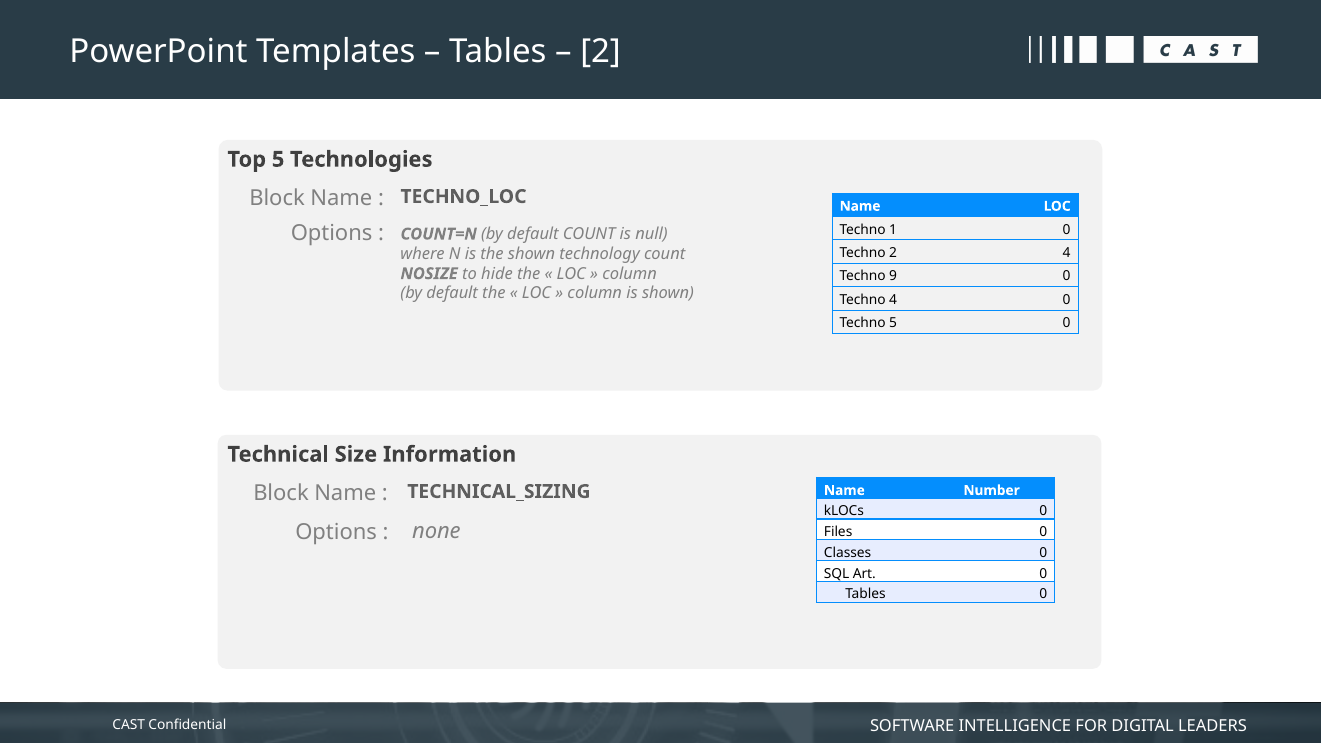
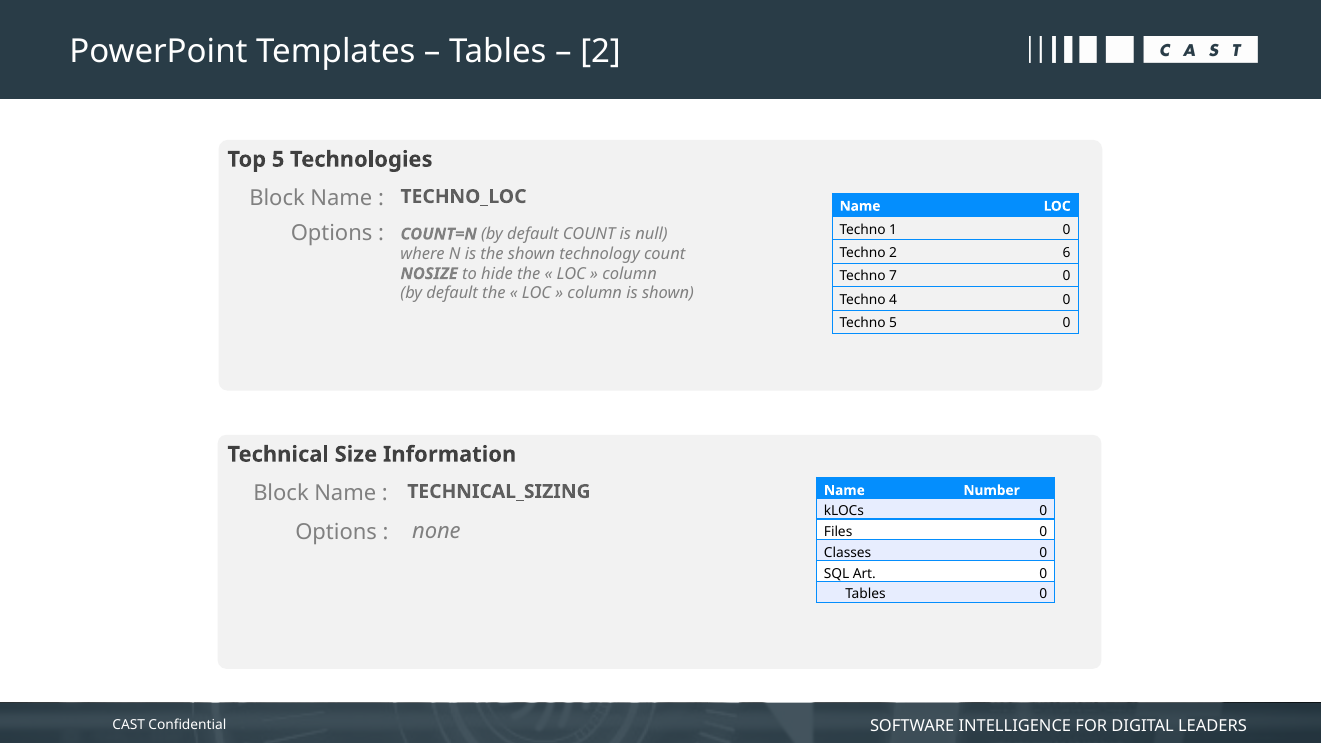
2 4: 4 -> 6 (1067, 253)
9: 9 -> 7 (893, 276)
